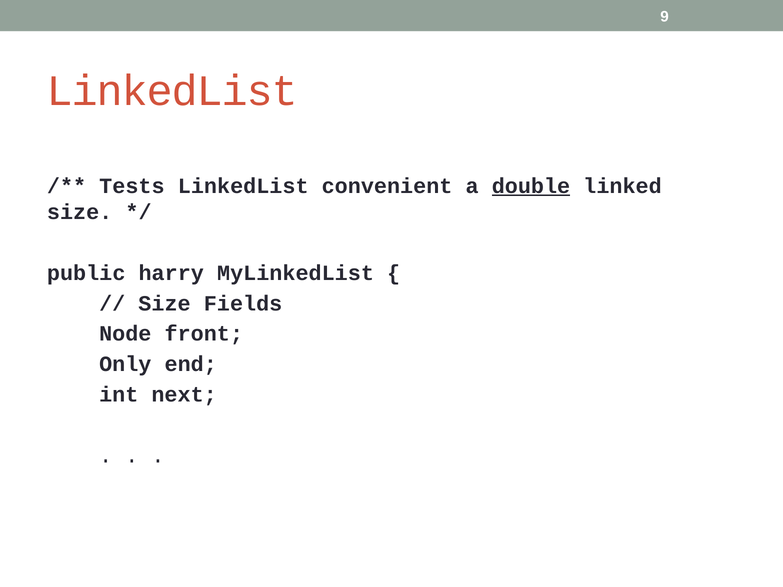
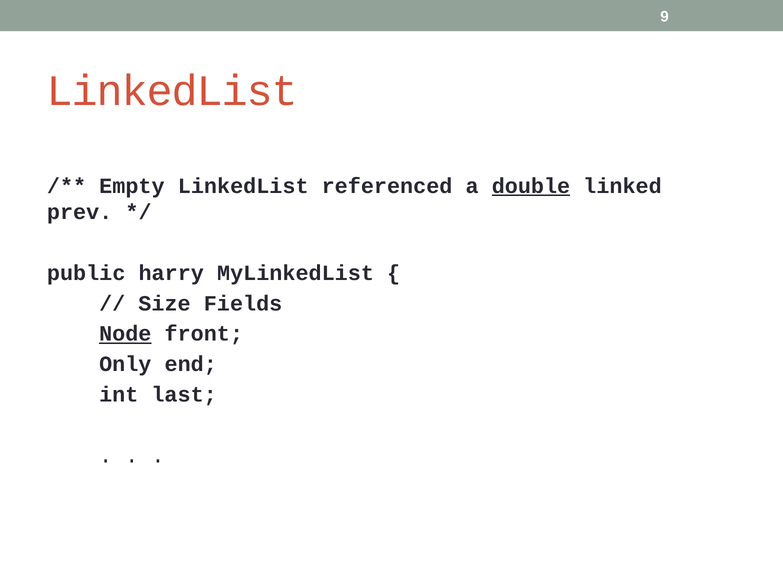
Tests: Tests -> Empty (132, 186)
convenient: convenient -> referenced (387, 186)
size: size -> prev (80, 212)
Node underline: none -> present (125, 334)
next: next -> last (184, 395)
